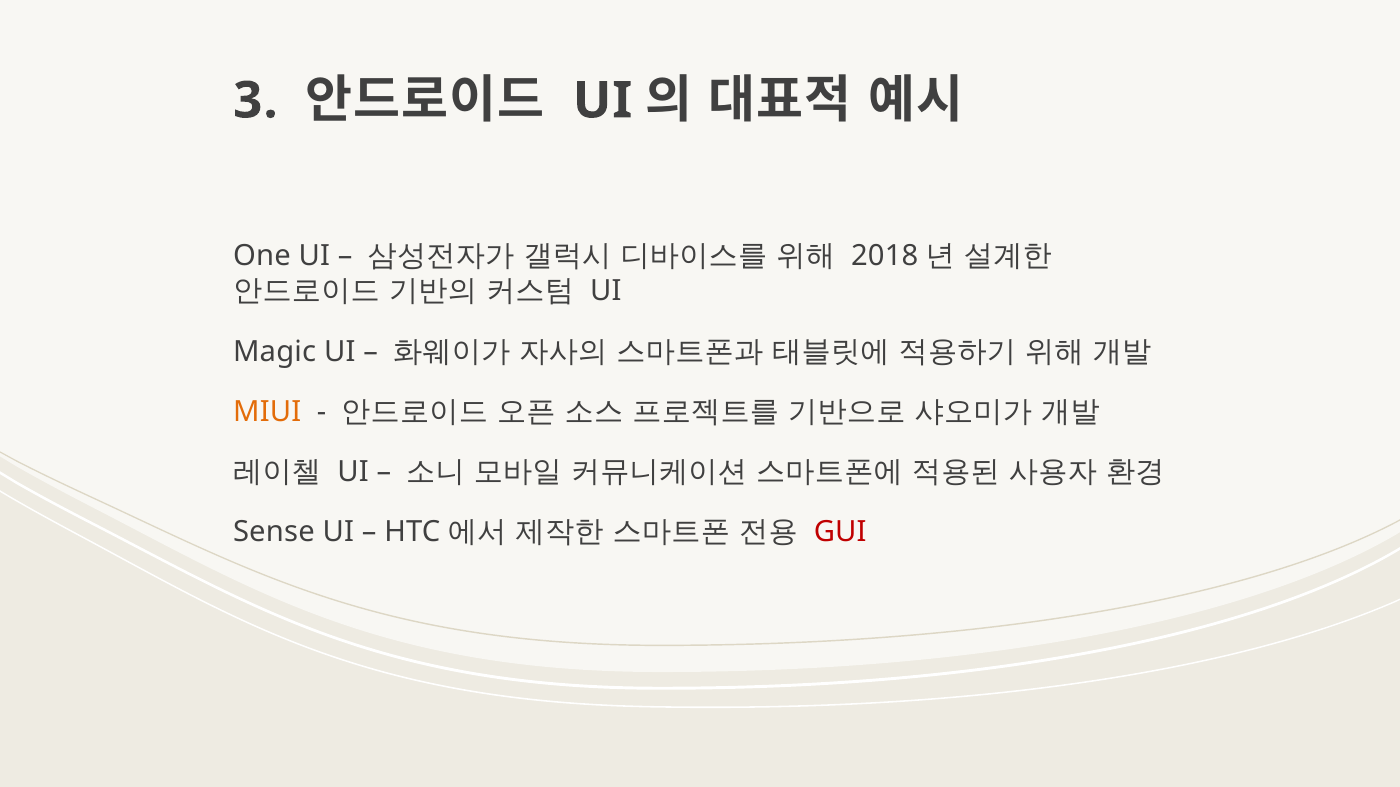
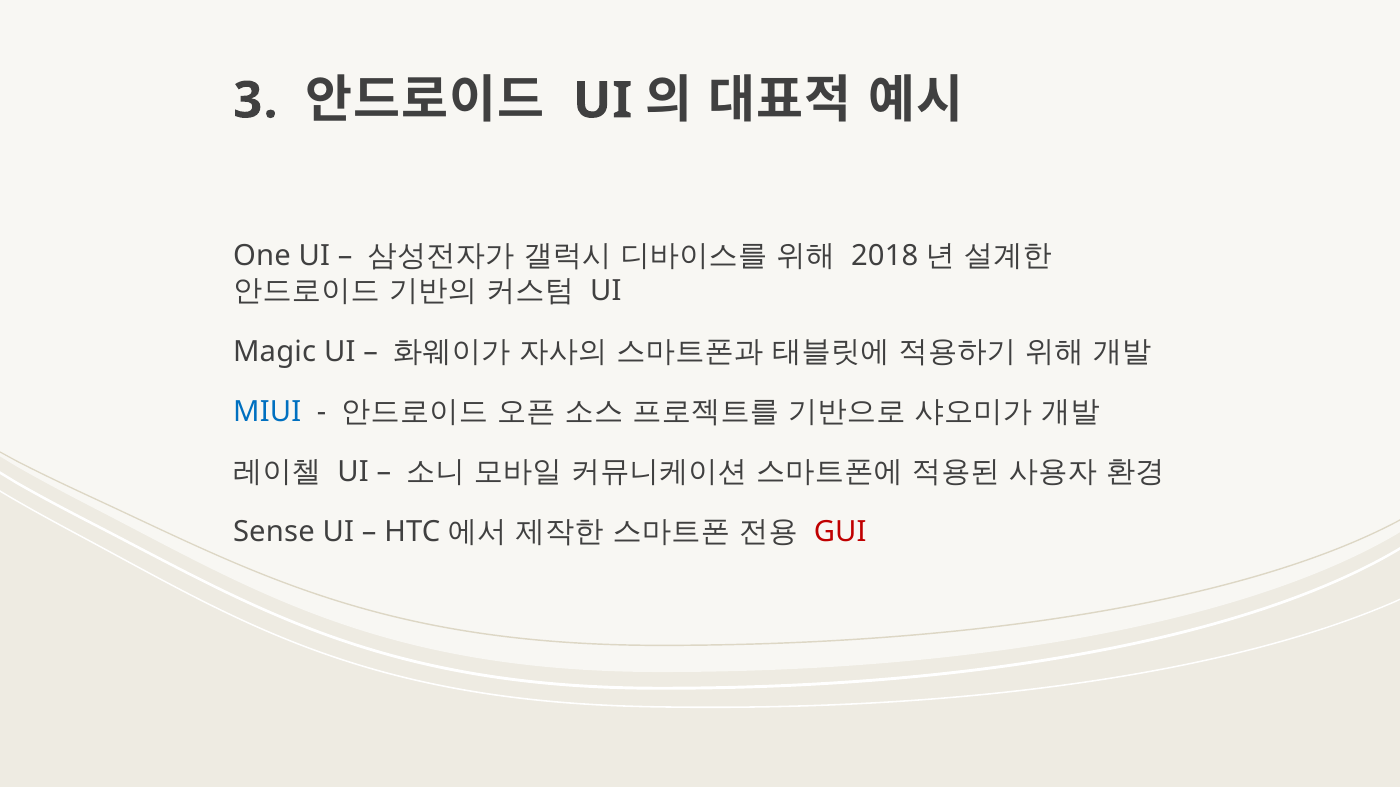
MIUI colour: orange -> blue (267, 412)
